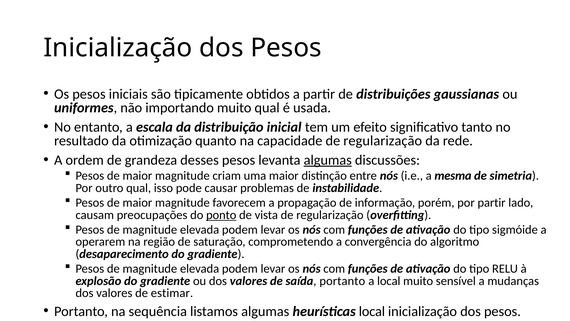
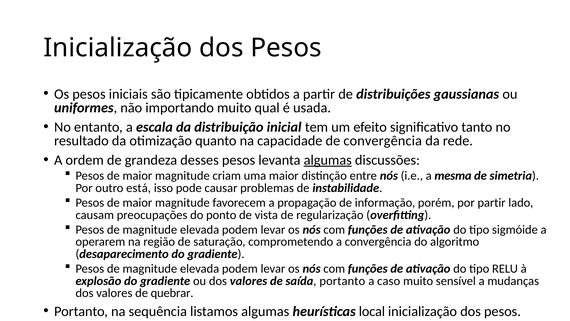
capacidade de regularização: regularização -> convergência (383, 141)
outro qual: qual -> está (139, 188)
ponto underline: present -> none (221, 215)
a local: local -> caso (389, 281)
estimar: estimar -> quebrar (172, 293)
